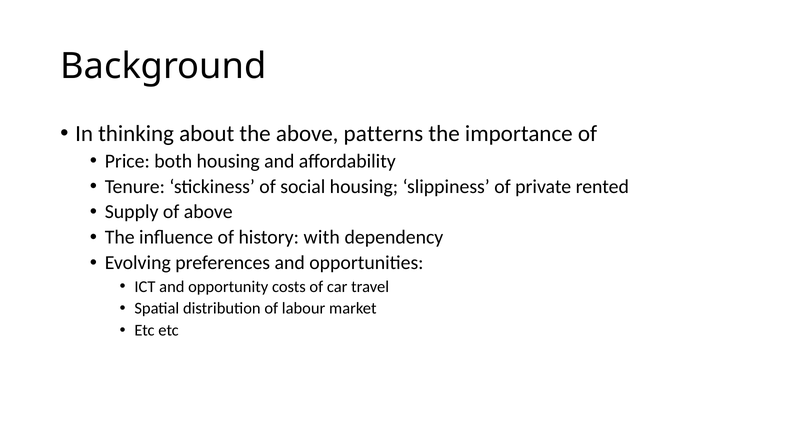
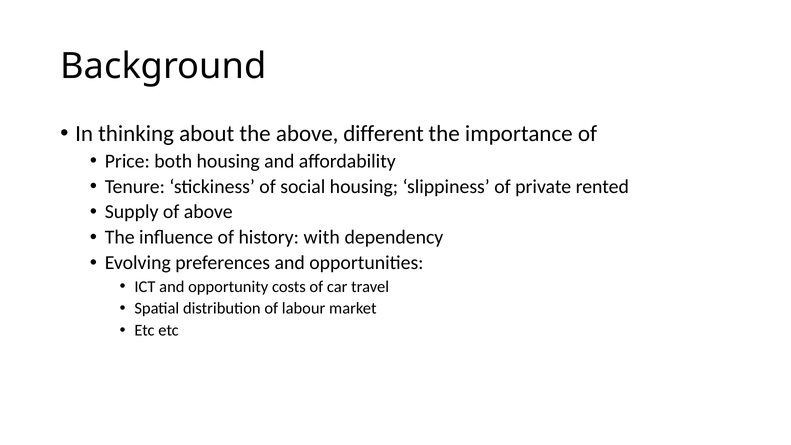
patterns: patterns -> different (384, 134)
